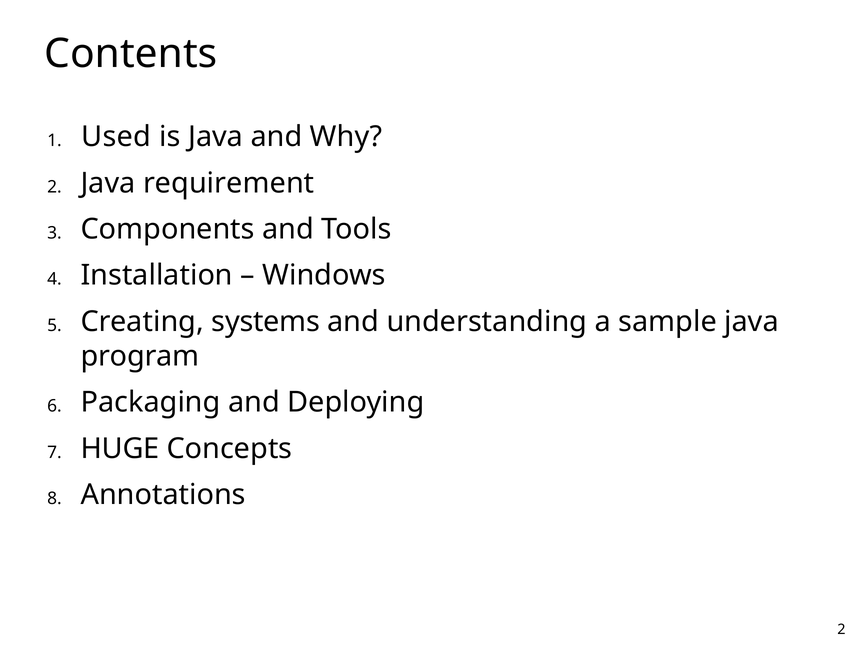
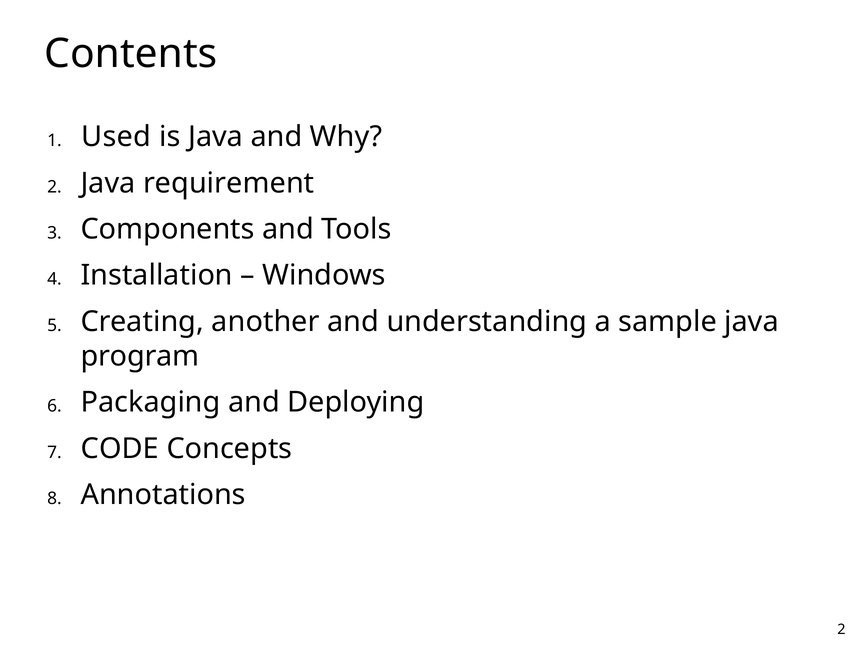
systems: systems -> another (266, 322)
HUGE: HUGE -> CODE (120, 449)
